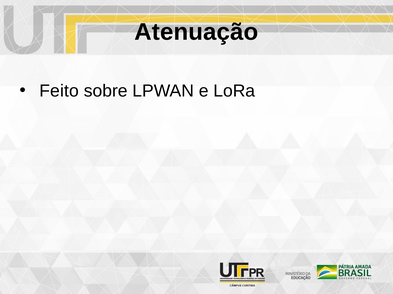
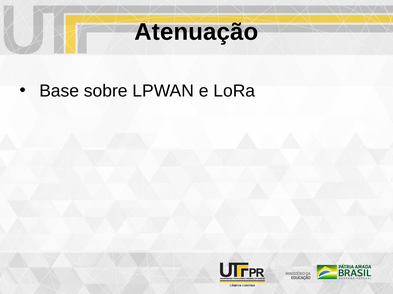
Feito: Feito -> Base (59, 91)
